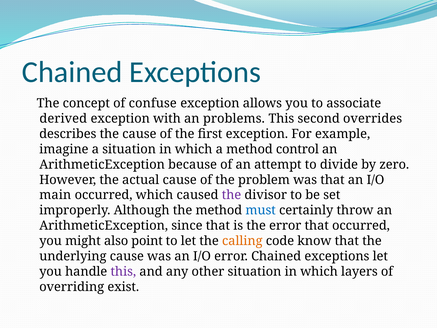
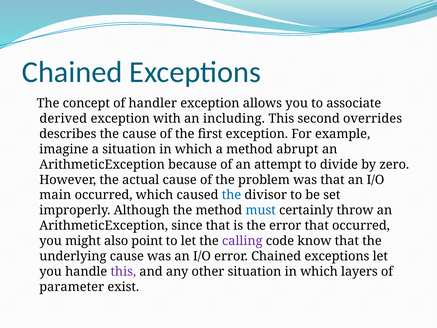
confuse: confuse -> handler (153, 103)
problems: problems -> including (234, 118)
control: control -> abrupt (297, 149)
the colour: purple -> blue (231, 195)
calling colour: orange -> purple (242, 241)
overriding: overriding -> parameter (72, 287)
